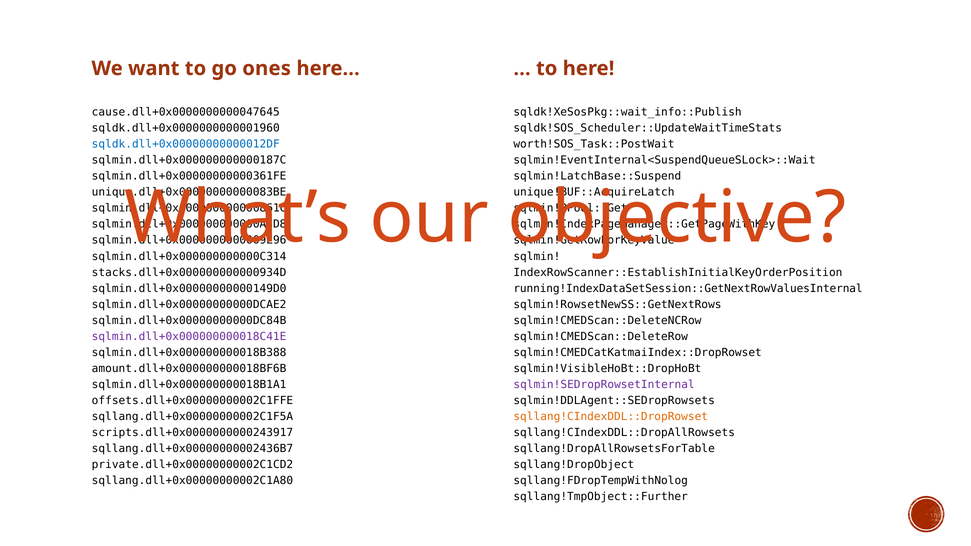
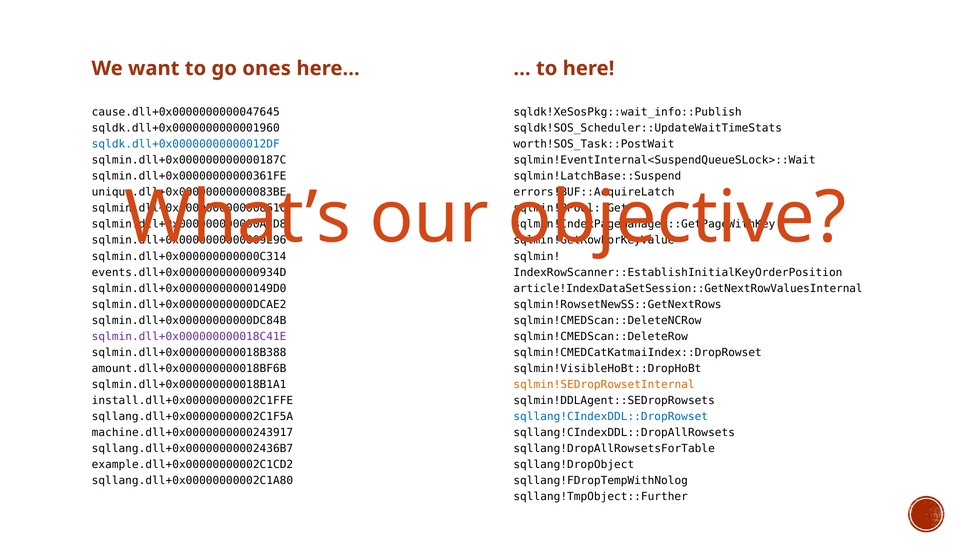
unique!BUF::AcquireLatch: unique!BUF::AcquireLatch -> errors!BUF::AcquireLatch (594, 192)
stacks.dll+0x000000000000934D: stacks.dll+0x000000000000934D -> events.dll+0x000000000000934D (189, 272)
running!IndexDataSetSession::GetNextRowValuesInternal: running!IndexDataSetSession::GetNextRowValuesInternal -> article!IndexDataSetSession::GetNextRowValuesInternal (688, 288)
sqlmin!SEDropRowsetInternal colour: purple -> orange (604, 385)
offsets.dll+0x00000000002C1FFE: offsets.dll+0x00000000002C1FFE -> install.dll+0x00000000002C1FFE (192, 401)
sqllang!CIndexDDL::DropRowset colour: orange -> blue (611, 417)
scripts.dll+0x0000000000243917: scripts.dll+0x0000000000243917 -> machine.dll+0x0000000000243917 (192, 433)
private.dll+0x00000000002C1CD2: private.dll+0x00000000002C1CD2 -> example.dll+0x00000000002C1CD2 (192, 465)
